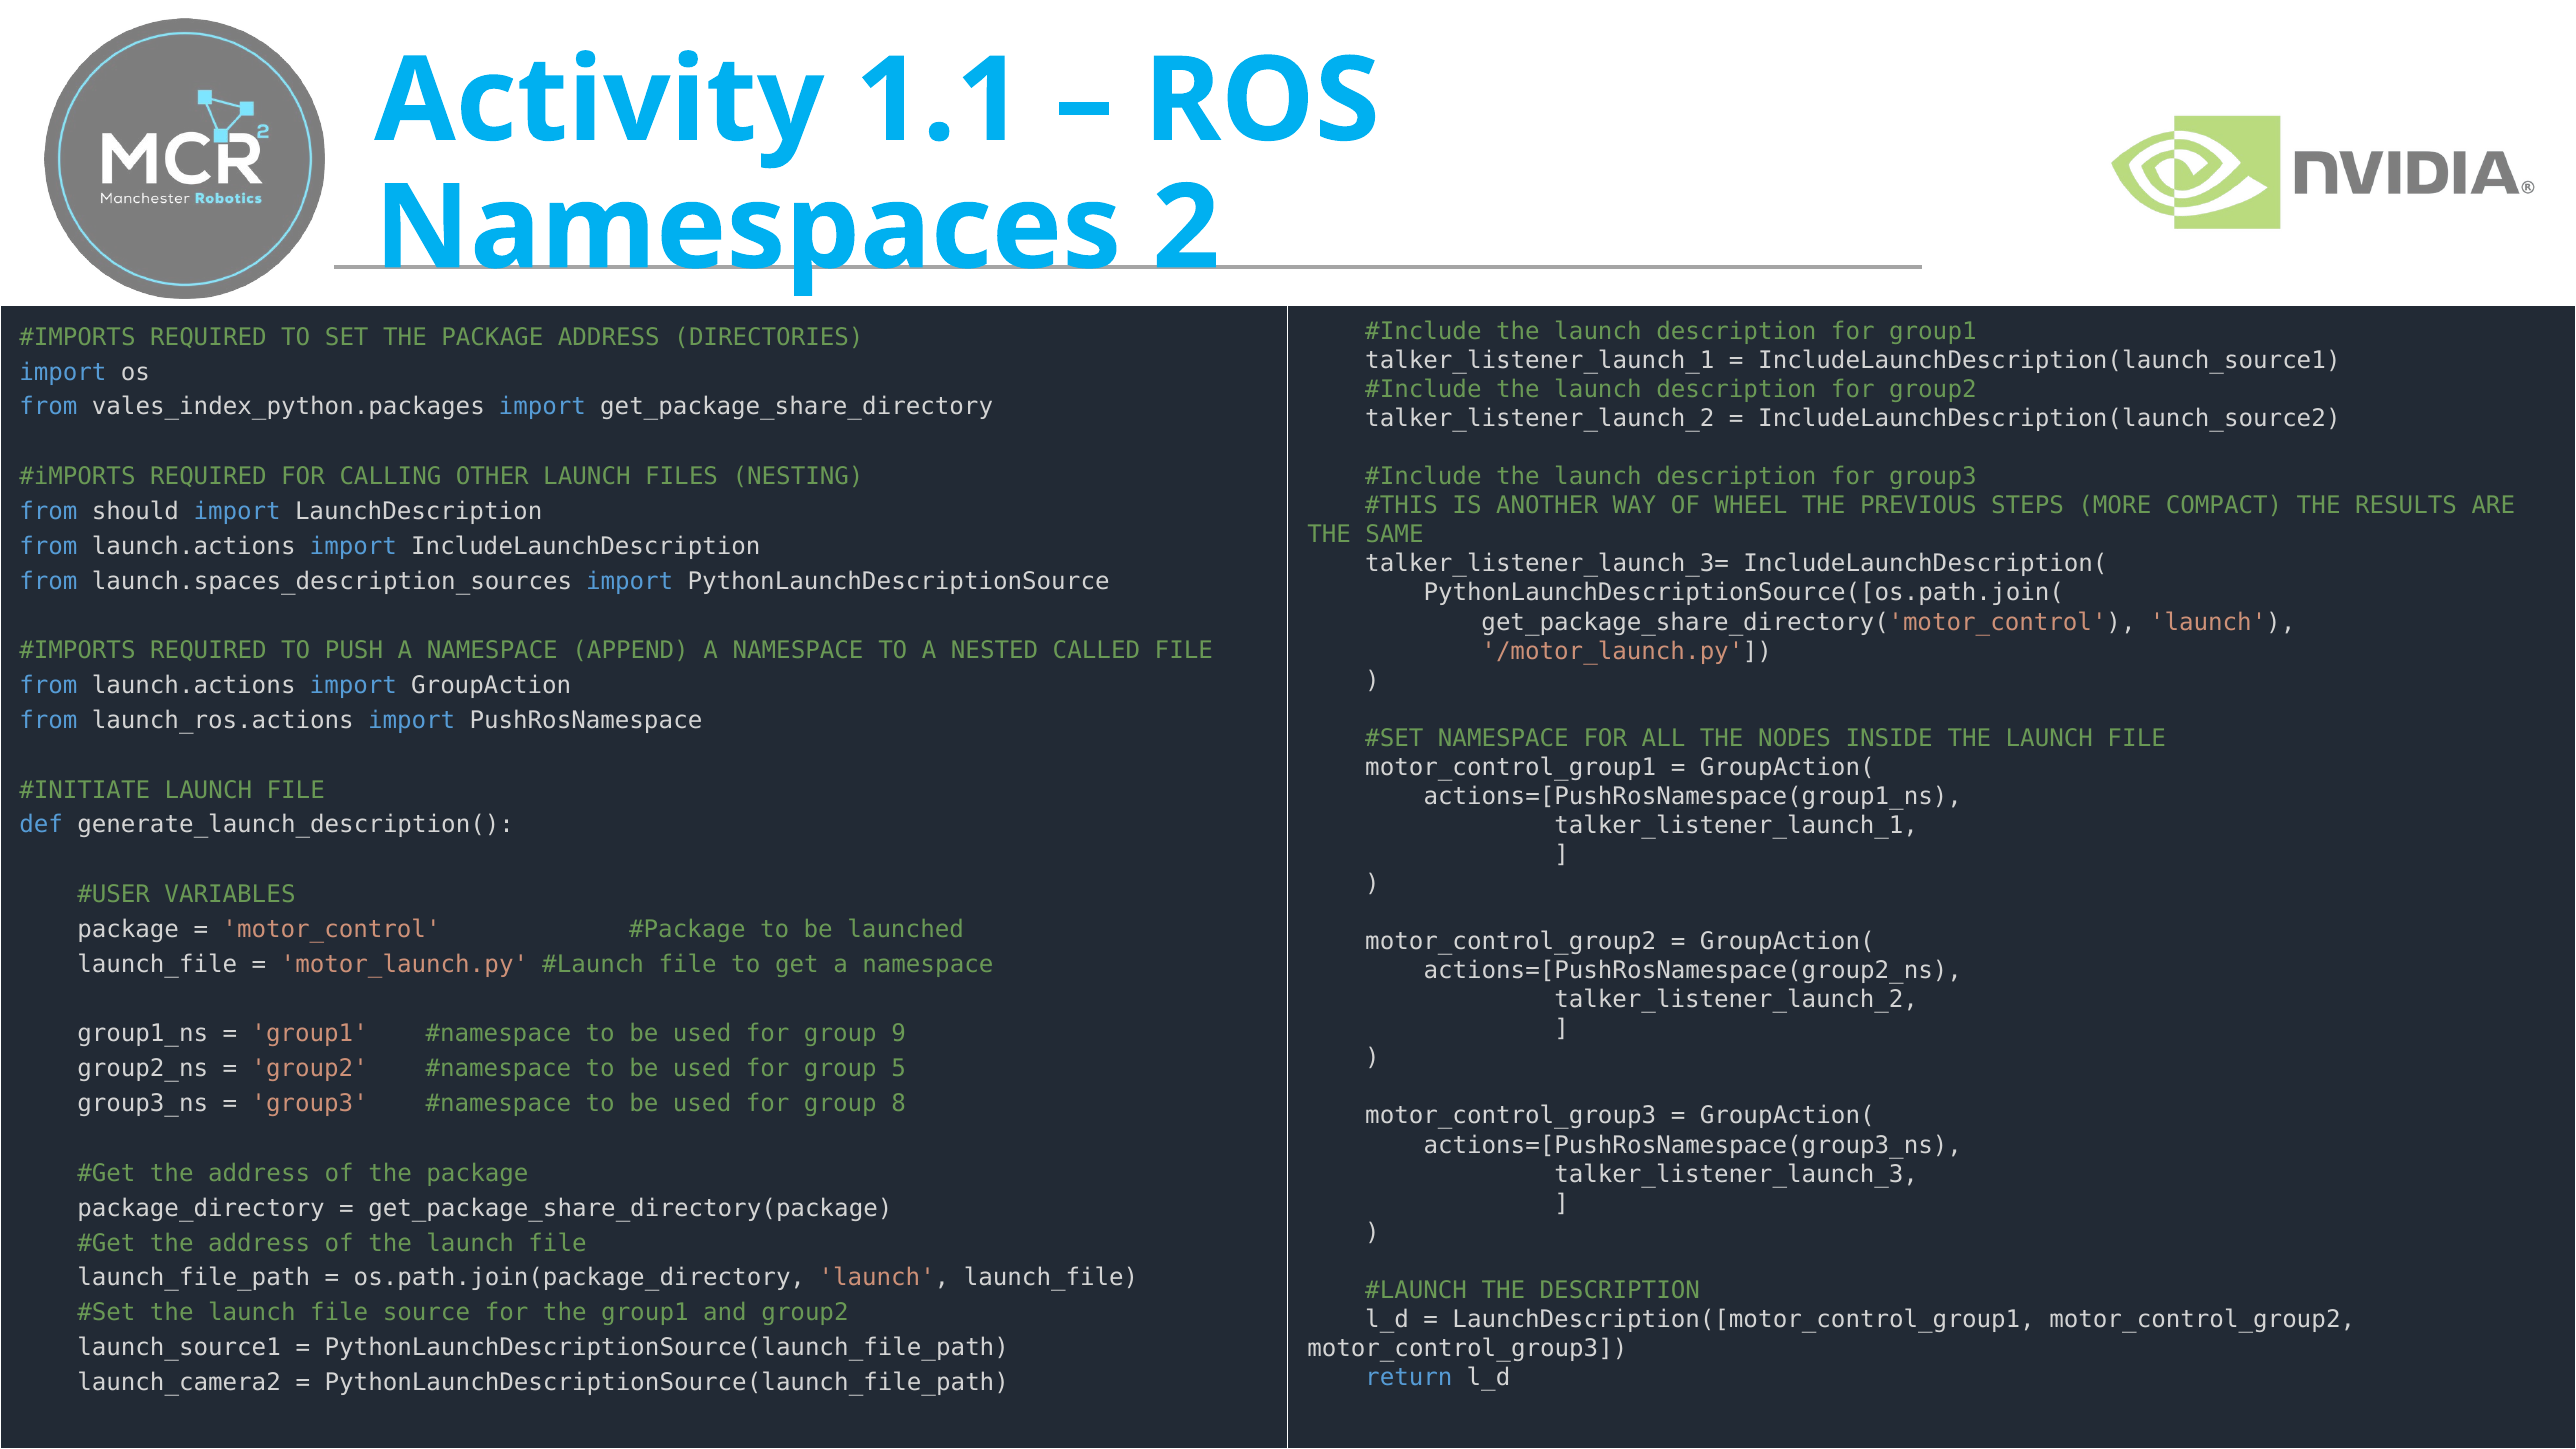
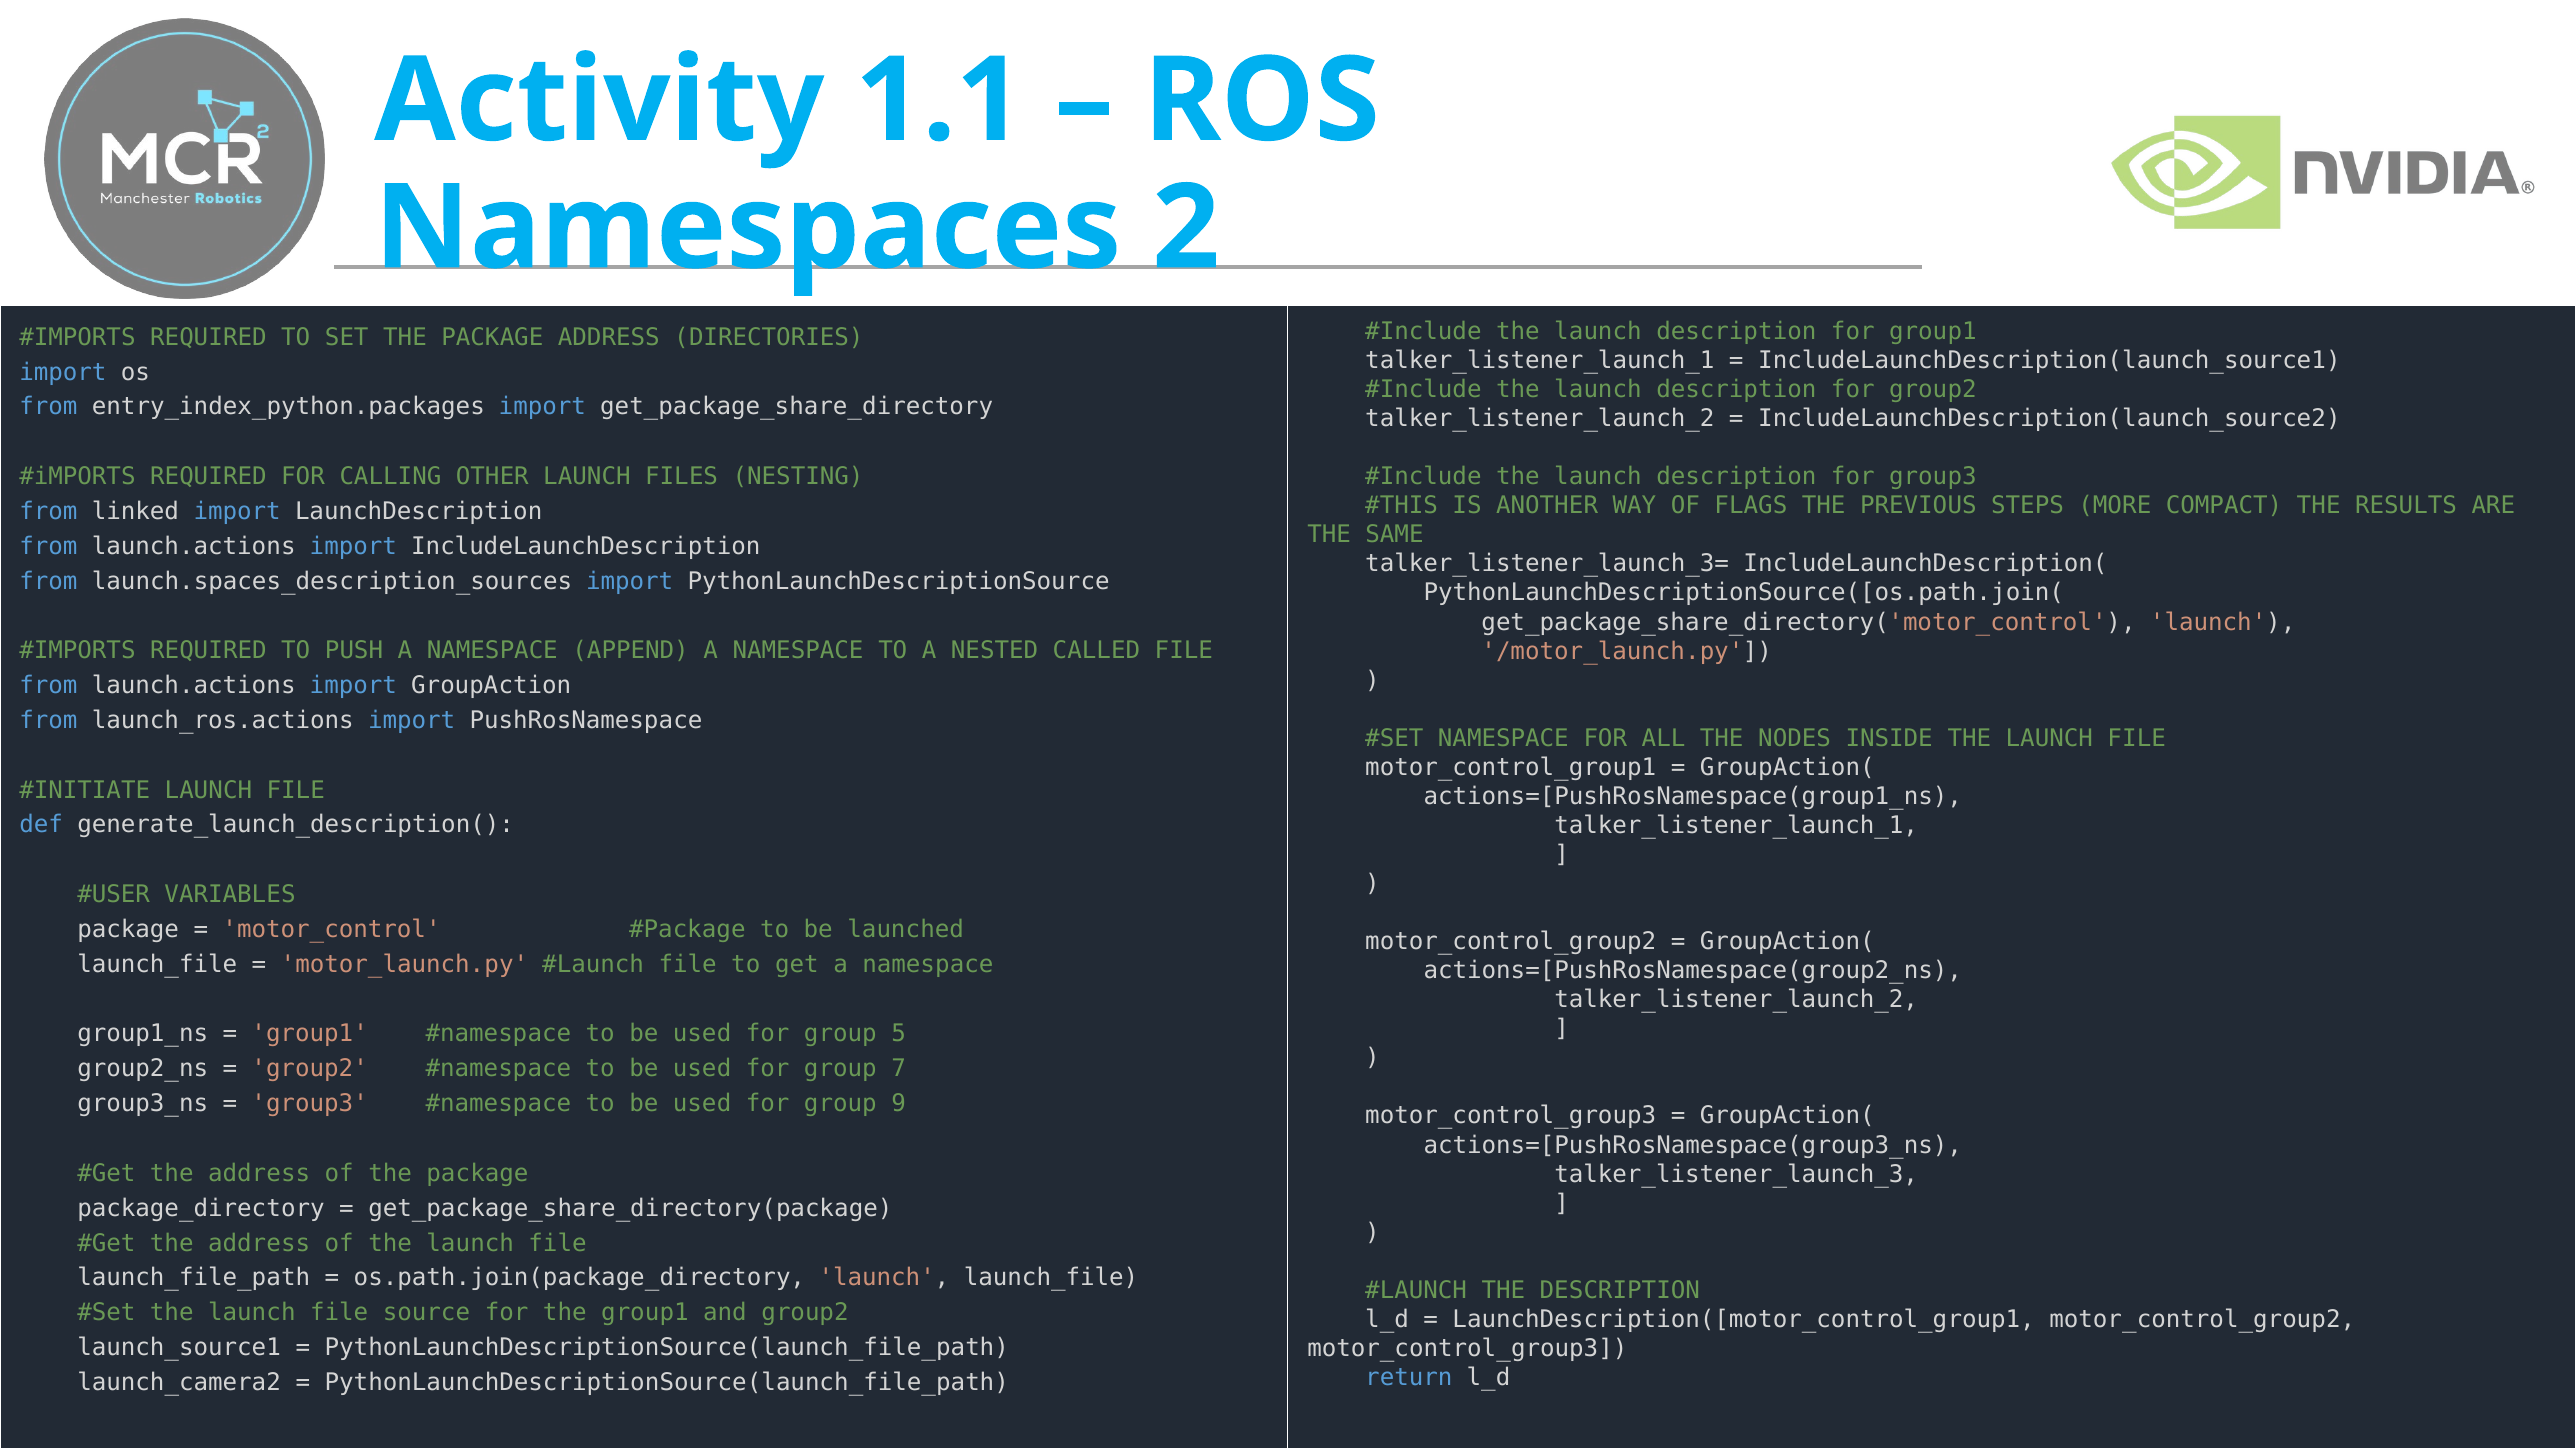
vales_index_python.packages: vales_index_python.packages -> entry_index_python.packages (288, 407)
WHEEL: WHEEL -> FLAGS (1751, 506)
should: should -> linked (135, 511)
9: 9 -> 5 (899, 1034)
5: 5 -> 7 (899, 1069)
8: 8 -> 9 (899, 1104)
